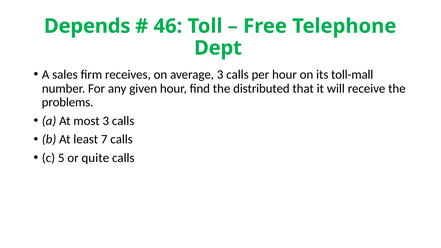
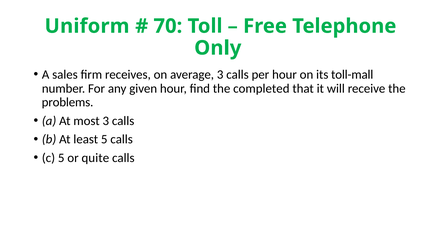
Depends: Depends -> Uniform (87, 26)
46: 46 -> 70 (168, 26)
Dept: Dept -> Only (218, 48)
distributed: distributed -> completed (261, 88)
least 7: 7 -> 5 (104, 139)
